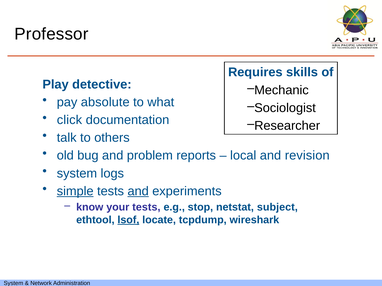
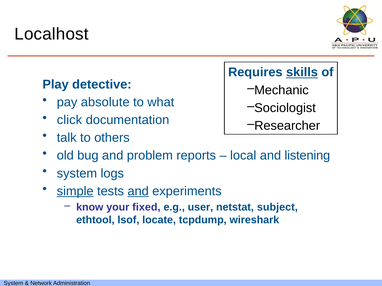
Professor: Professor -> Localhost (51, 34)
skills underline: none -> present (302, 72)
revision: revision -> listening (307, 156)
your tests: tests -> fixed (146, 207)
stop: stop -> user (200, 207)
lsof underline: present -> none (128, 220)
